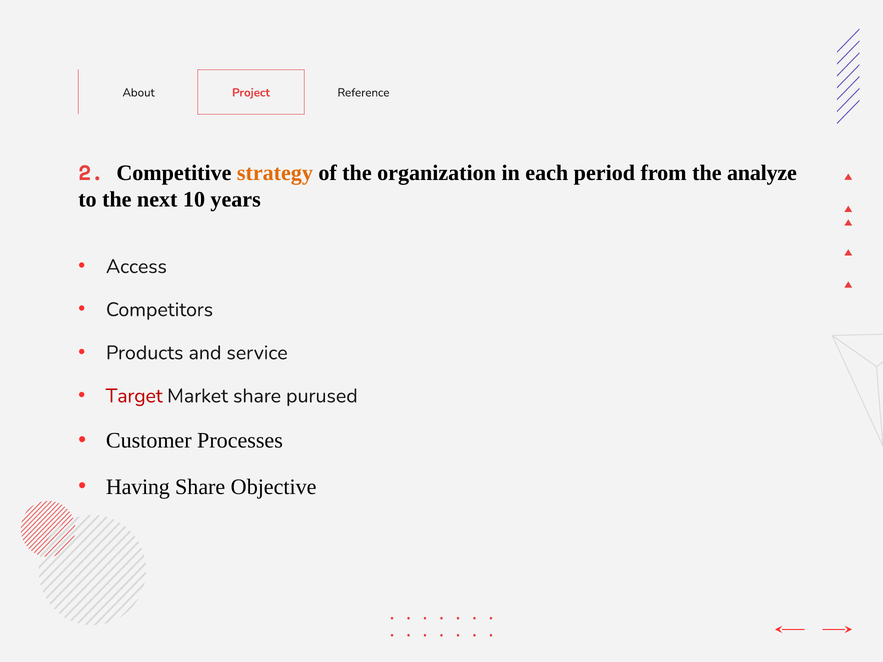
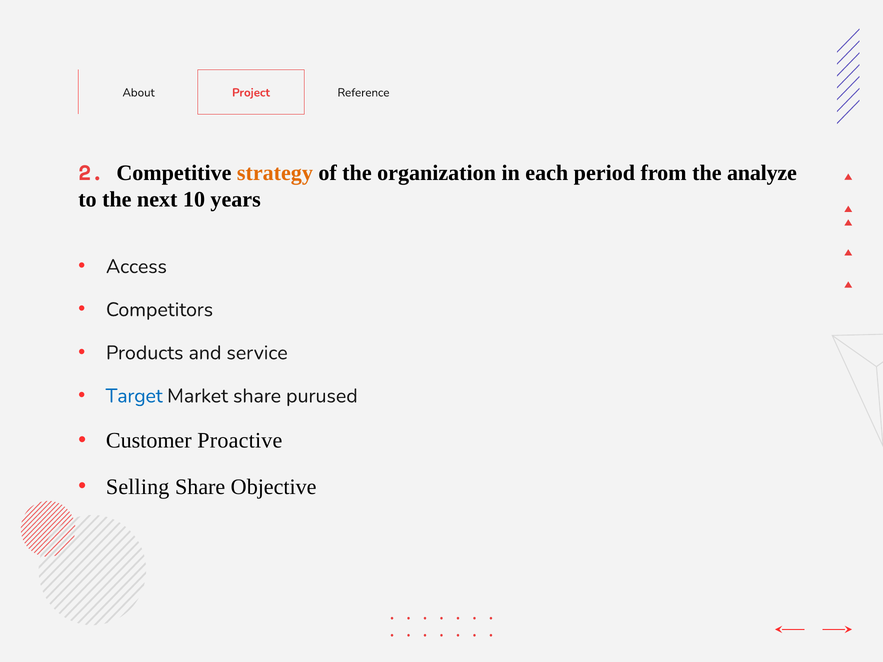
Target colour: red -> blue (134, 396)
Processes: Processes -> Proactive (240, 441)
Having: Having -> Selling (138, 487)
